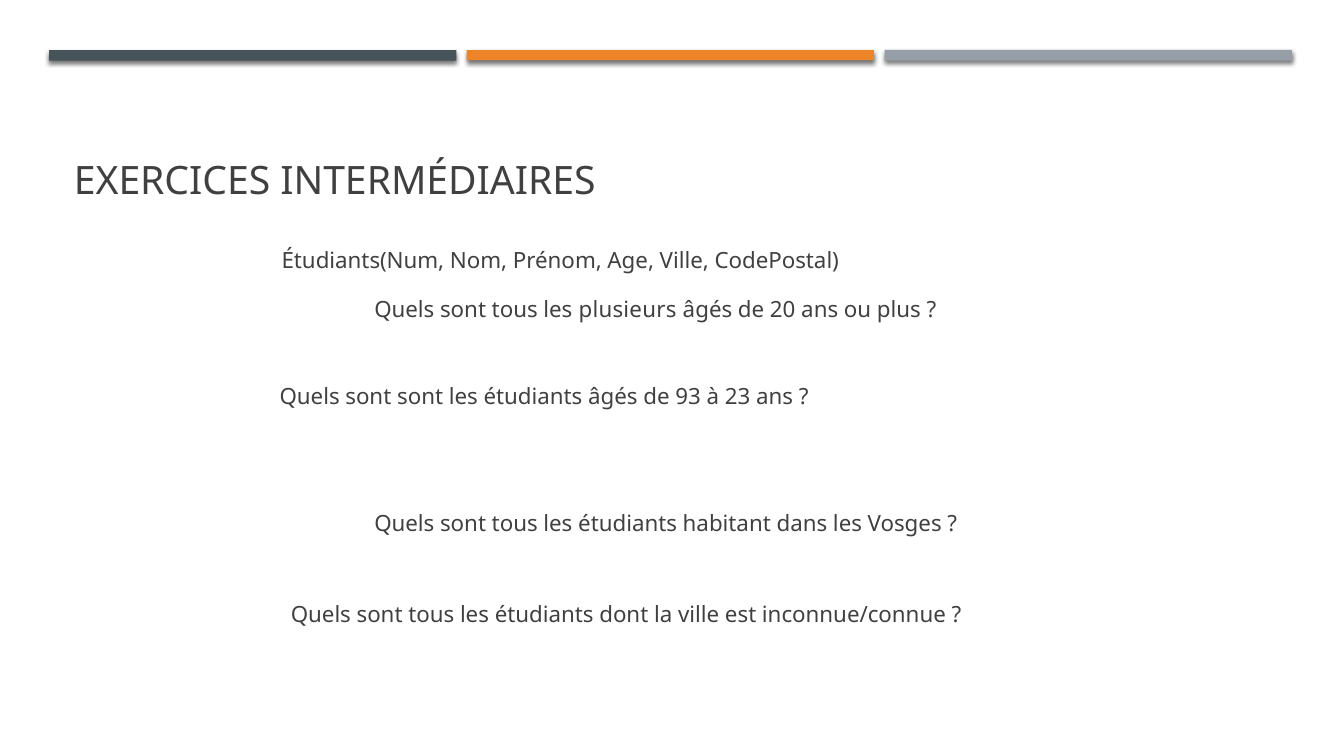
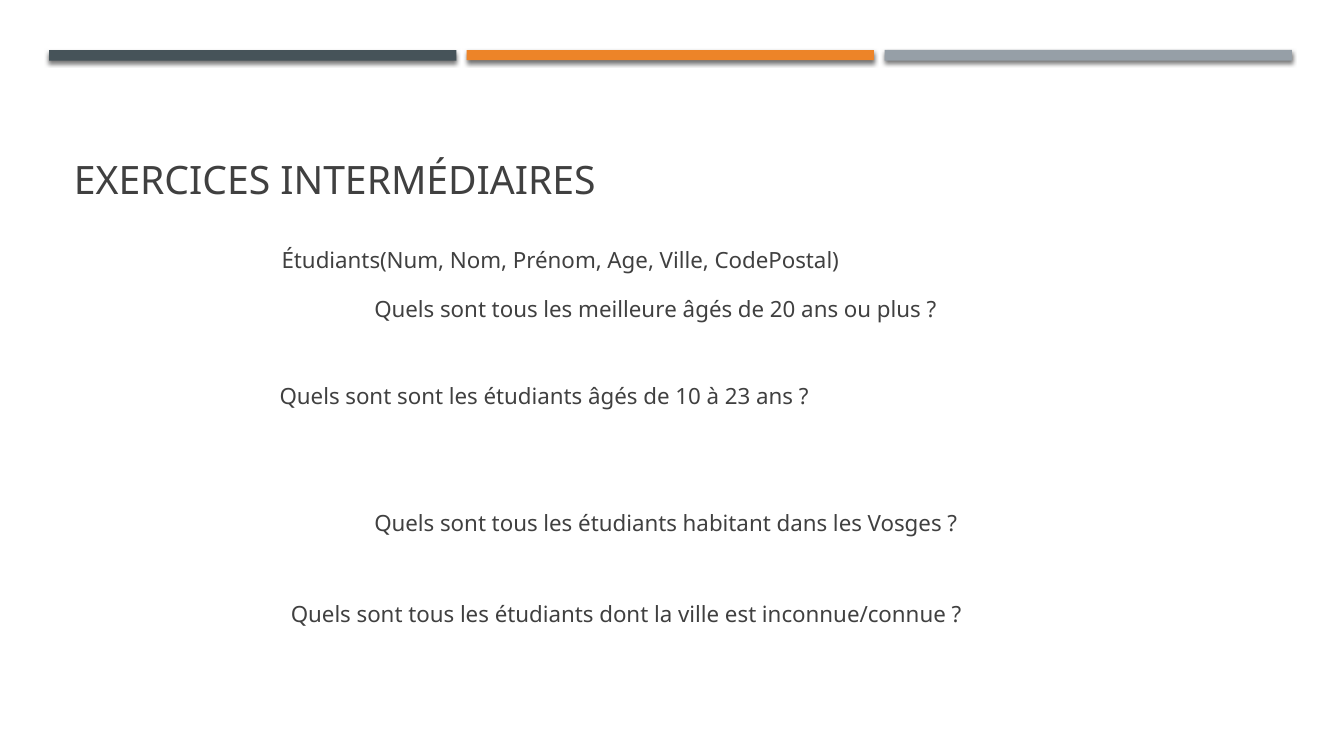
plusieurs: plusieurs -> meilleure (628, 310)
93: 93 -> 10 (688, 397)
